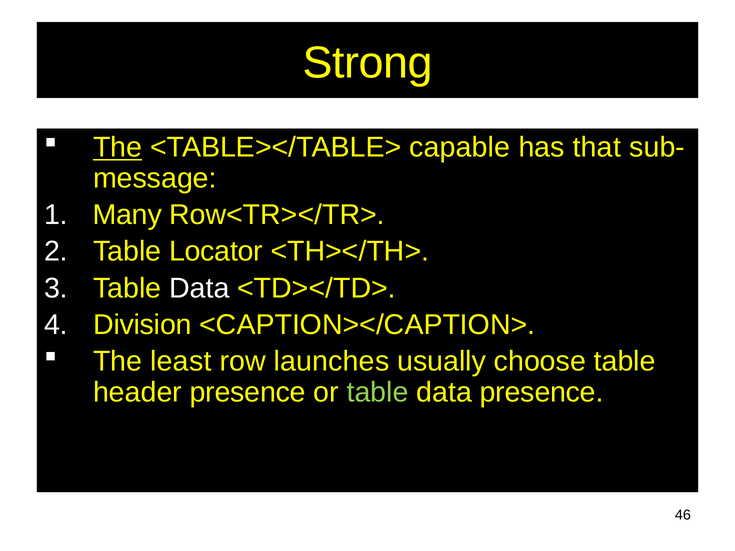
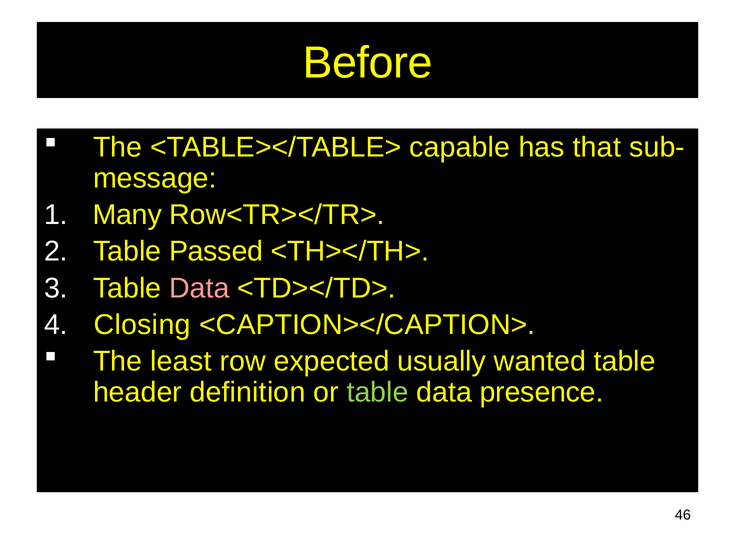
Strong: Strong -> Before (368, 63)
The underline: present -> none (118, 148)
Locator: Locator -> Passed (216, 252)
Data colour: white -> pink (199, 288)
Division: Division -> Closing (142, 325)
launches: launches -> expected (332, 361)
choose: choose -> wanted (540, 361)
header presence: presence -> definition (248, 392)
